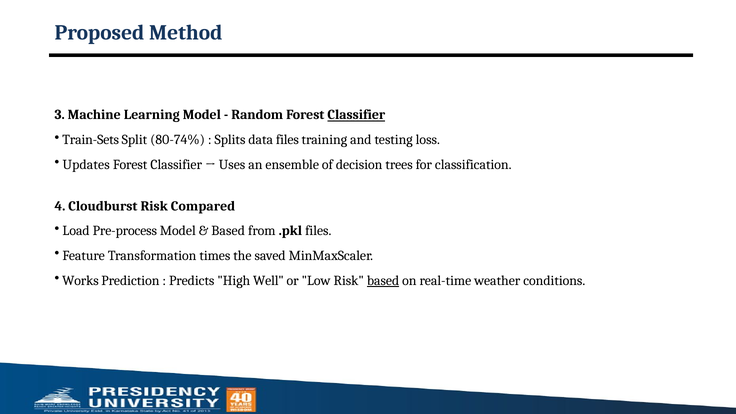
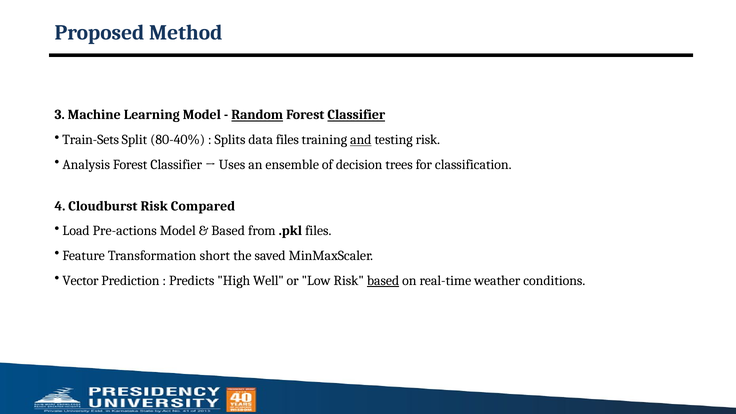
Random underline: none -> present (257, 115)
80-74%: 80-74% -> 80-40% (178, 140)
and underline: none -> present (361, 140)
testing loss: loss -> risk (428, 140)
Updates: Updates -> Analysis (86, 165)
Pre-process: Pre-process -> Pre-actions (125, 231)
times: times -> short (215, 256)
Works: Works -> Vector (80, 281)
